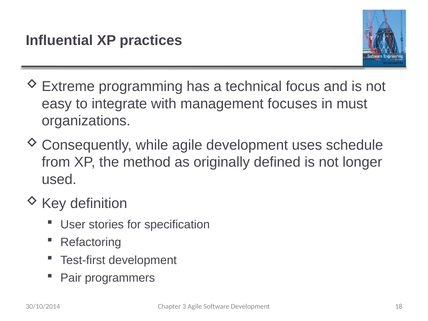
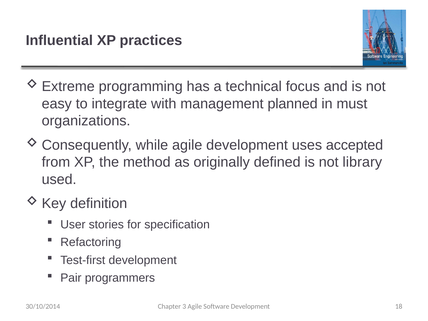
focuses: focuses -> planned (293, 104)
schedule: schedule -> accepted (355, 145)
longer: longer -> library (362, 162)
